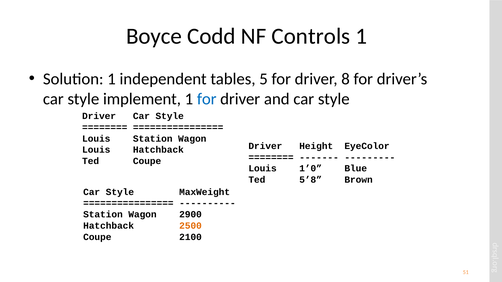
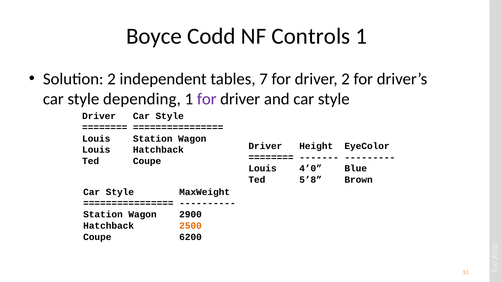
Solution 1: 1 -> 2 (112, 79)
5: 5 -> 7 (264, 79)
driver 8: 8 -> 2 (346, 79)
implement: implement -> depending (142, 99)
for colour: blue -> purple (207, 99)
1’0: 1’0 -> 4’0 (311, 169)
2100: 2100 -> 6200 (191, 237)
